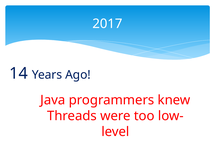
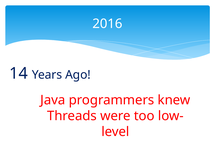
2017: 2017 -> 2016 (107, 24)
